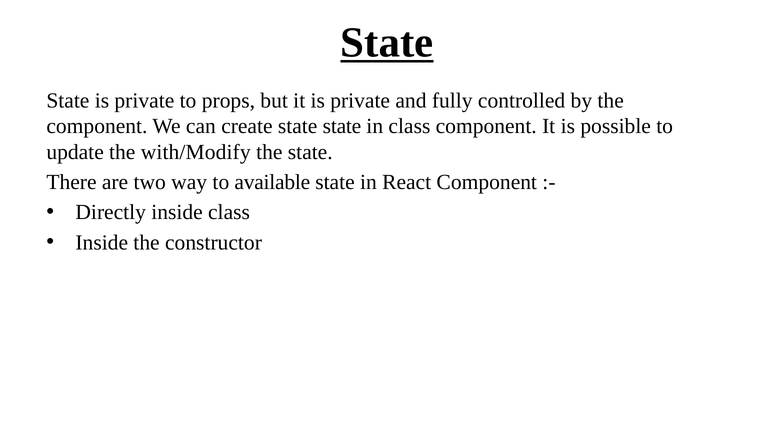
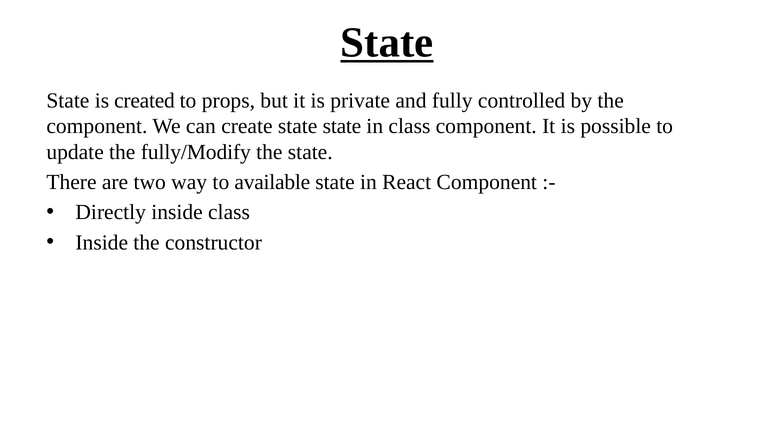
State is private: private -> created (145, 101)
with/Modify: with/Modify -> fully/Modify (196, 152)
